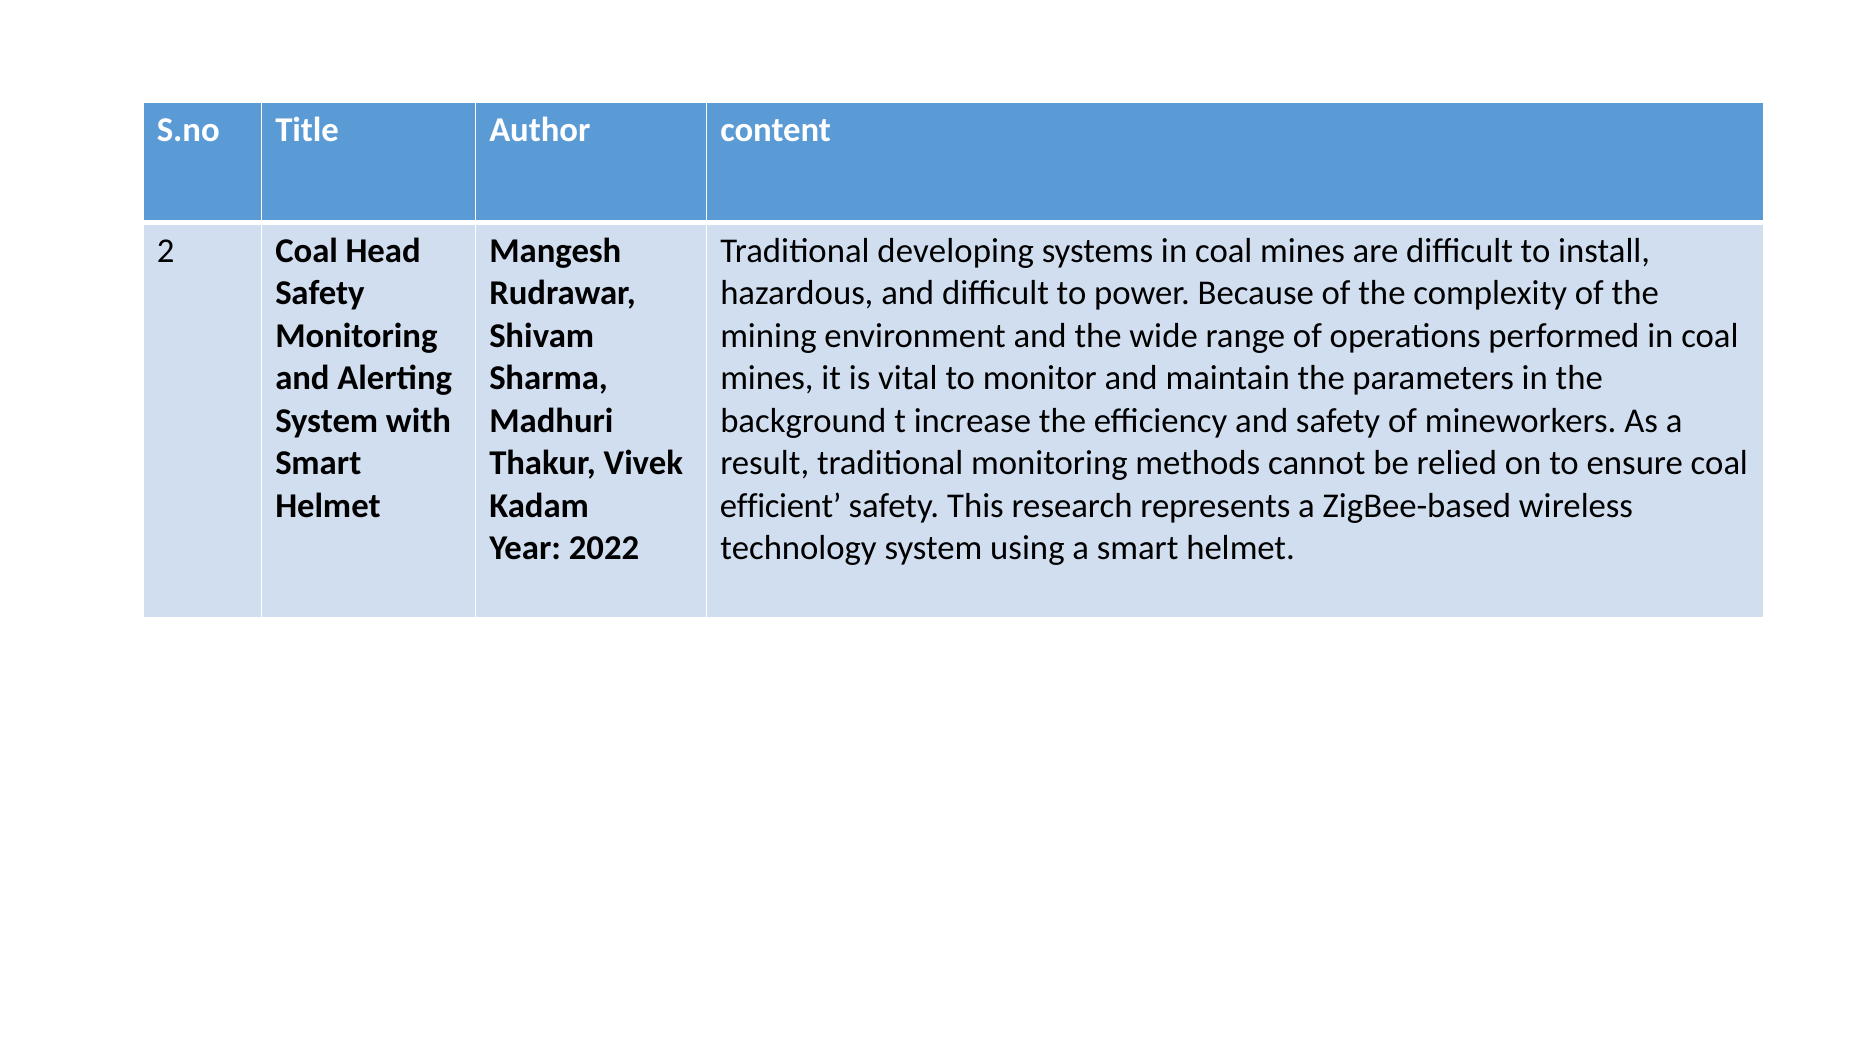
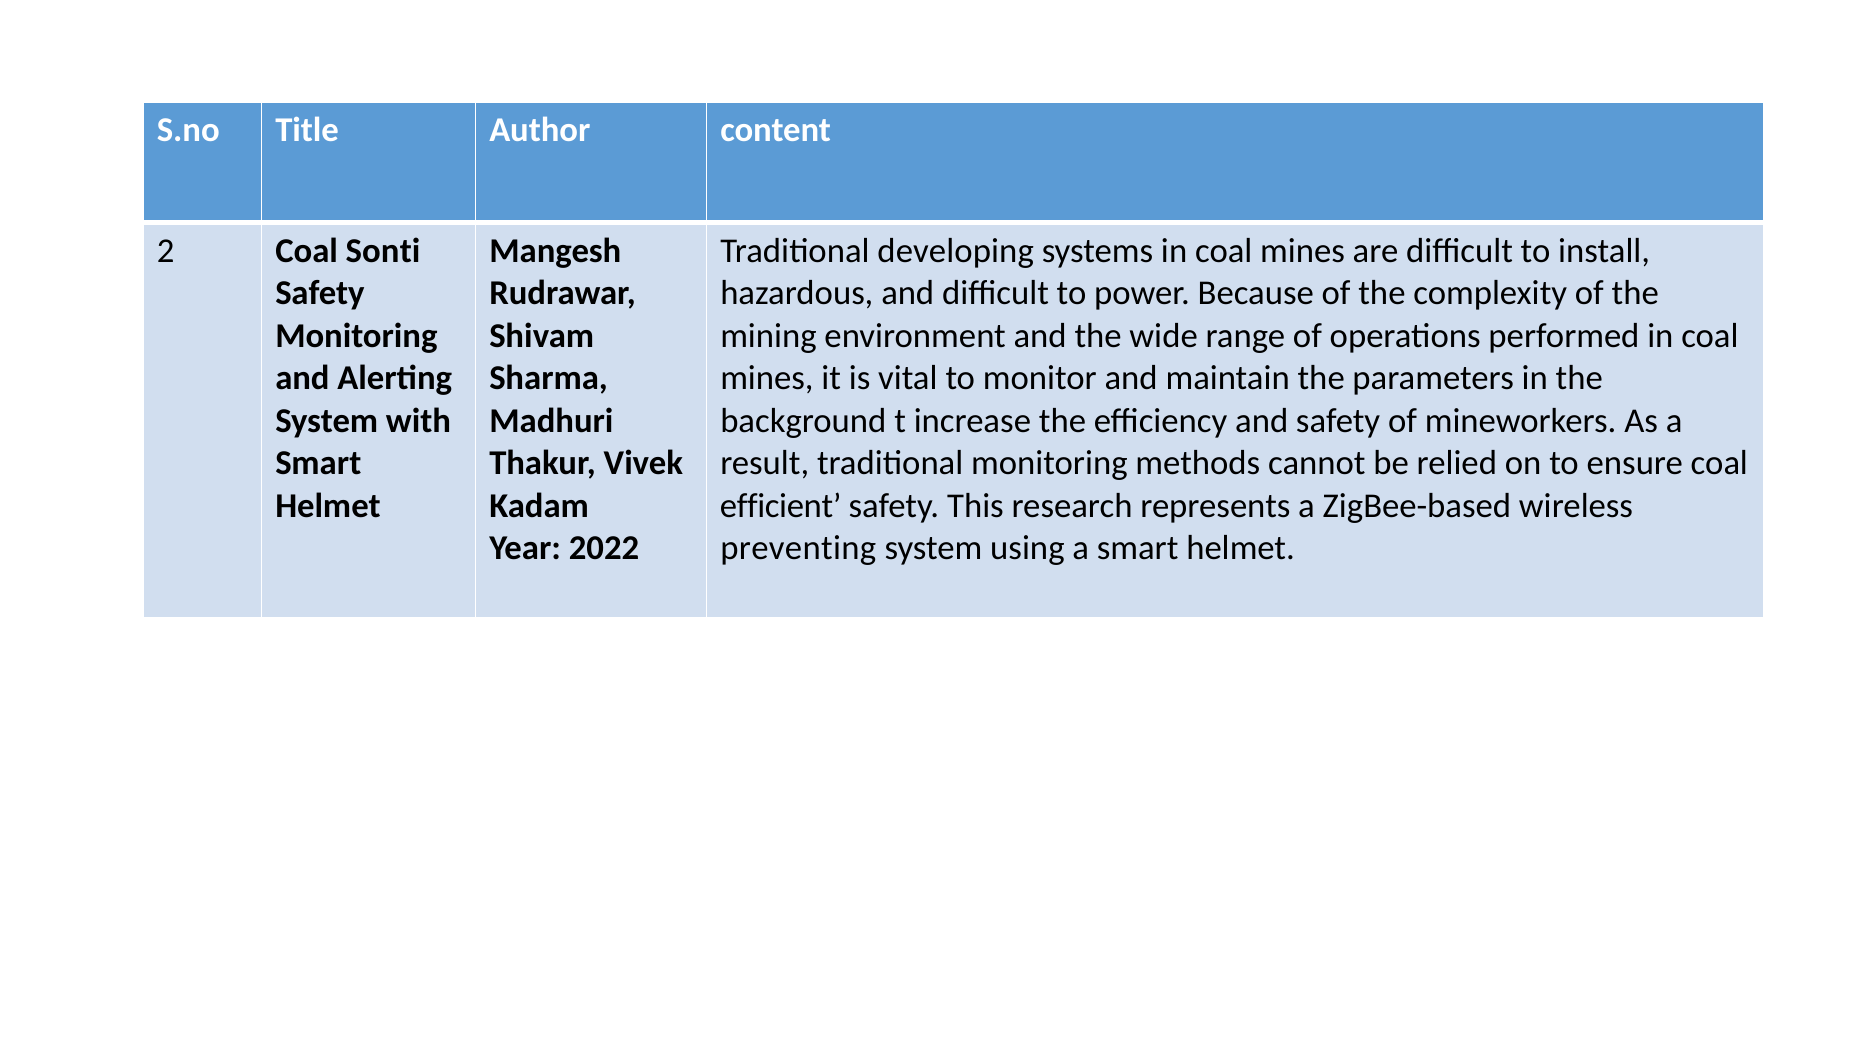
Head: Head -> Sonti (383, 251)
technology: technology -> preventing (798, 548)
